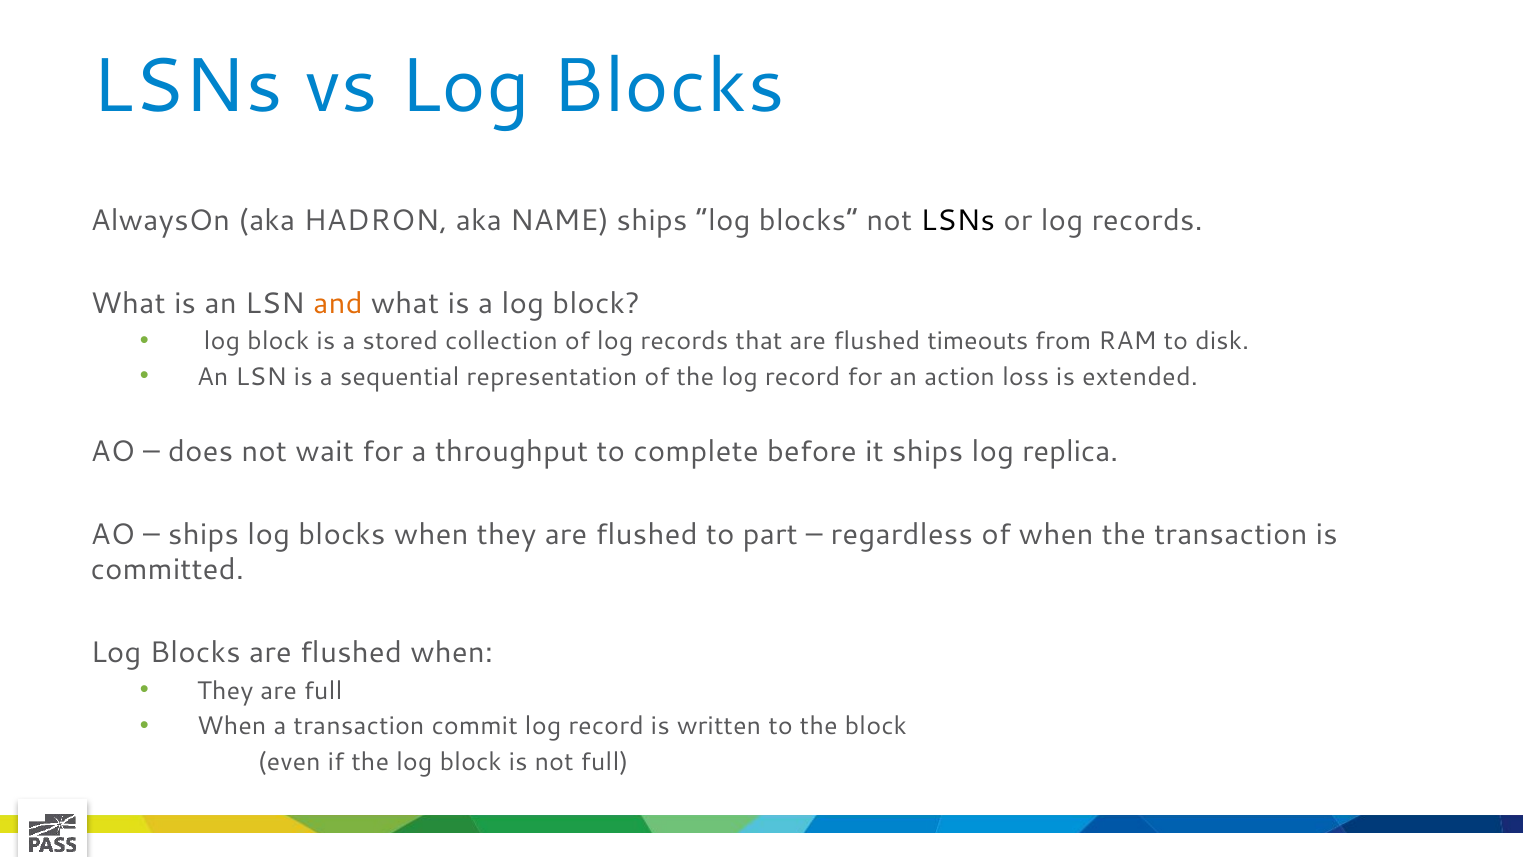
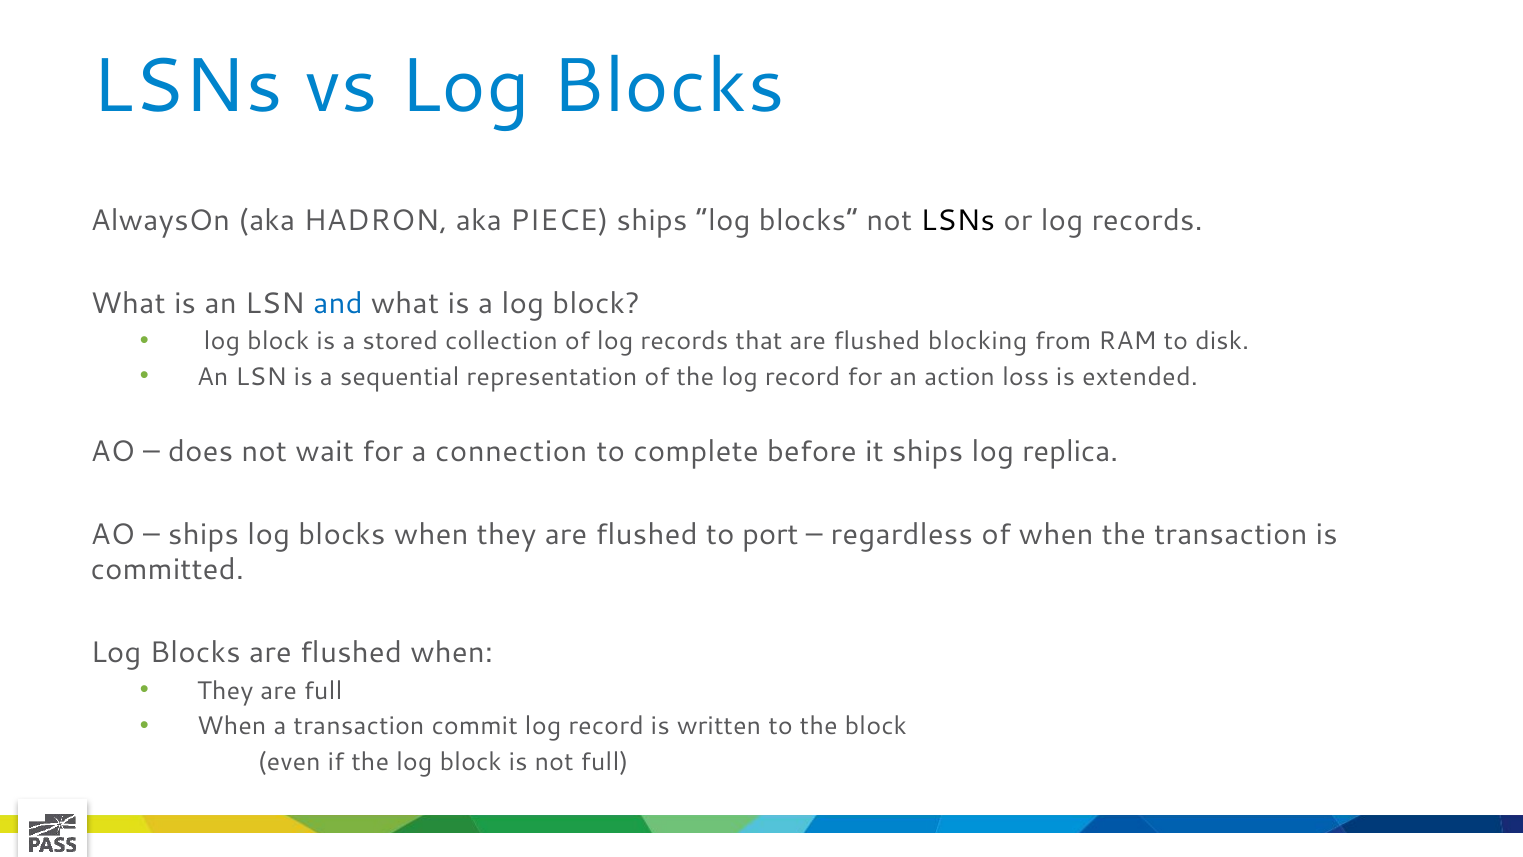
NAME: NAME -> PIECE (559, 220)
and colour: orange -> blue (338, 303)
timeouts: timeouts -> blocking (978, 341)
throughput: throughput -> connection (511, 451)
part: part -> port (770, 534)
